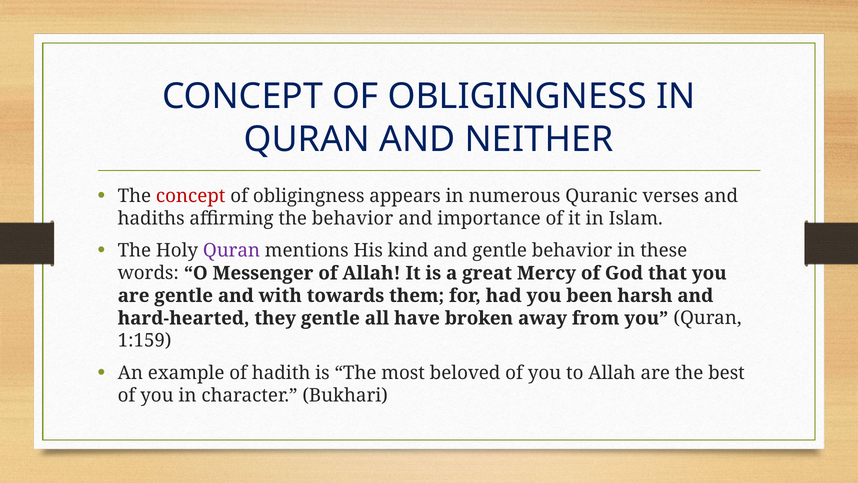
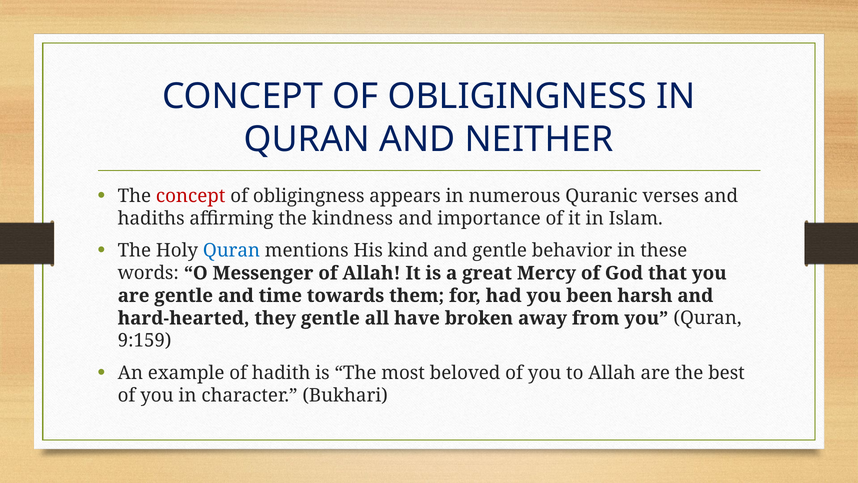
the behavior: behavior -> kindness (353, 218)
Quran colour: purple -> blue (231, 250)
with: with -> time (280, 295)
1:159: 1:159 -> 9:159 (145, 341)
